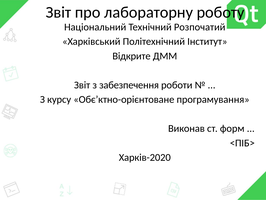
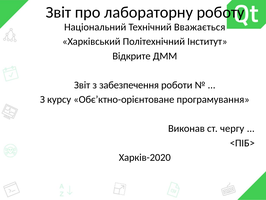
Розпочатий: Розпочатий -> Вважається (200, 27)
форм: форм -> чергу (232, 128)
